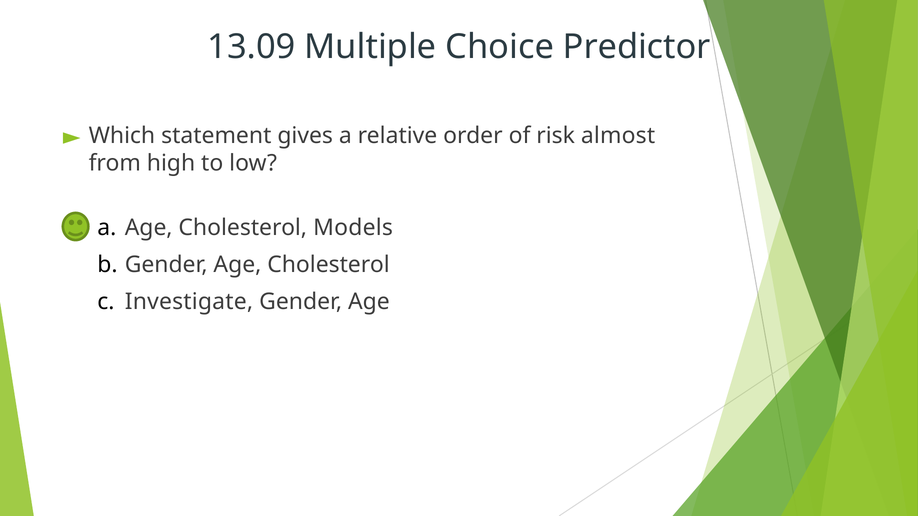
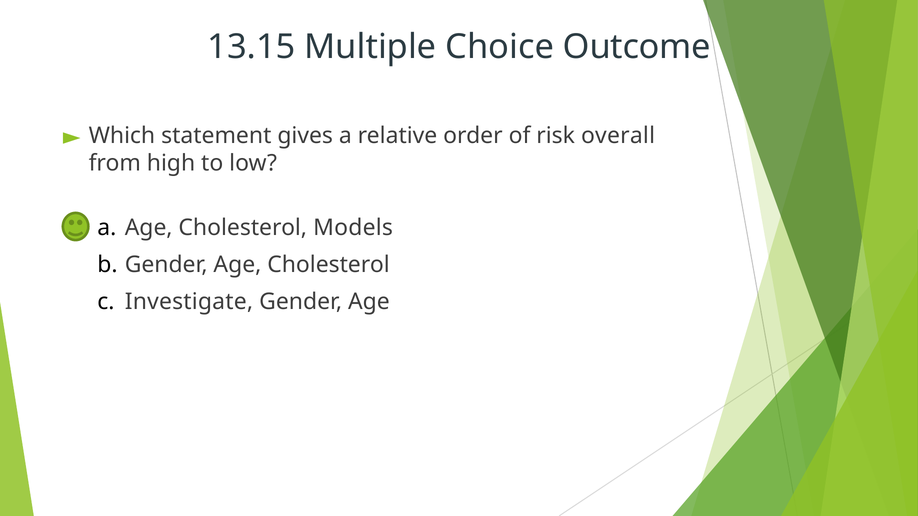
13.09: 13.09 -> 13.15 (251, 47)
Predictor: Predictor -> Outcome (637, 47)
almost: almost -> overall (618, 136)
